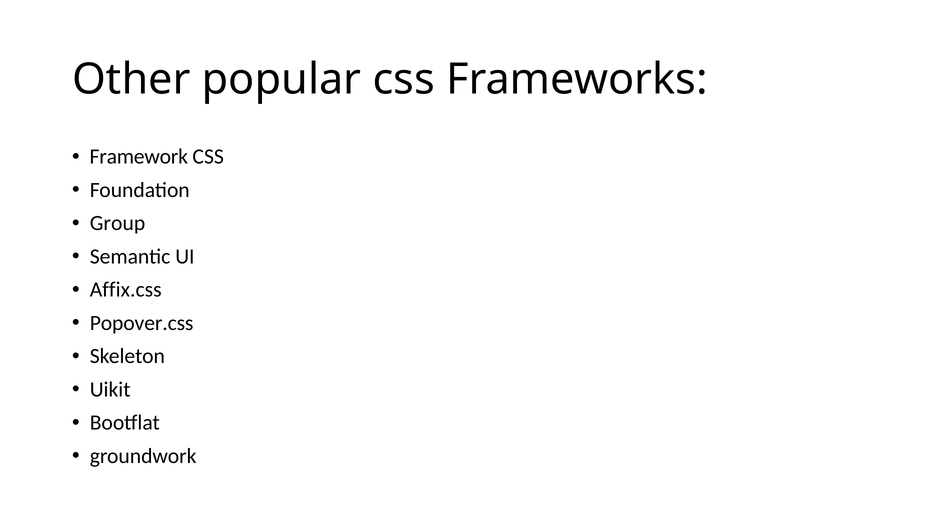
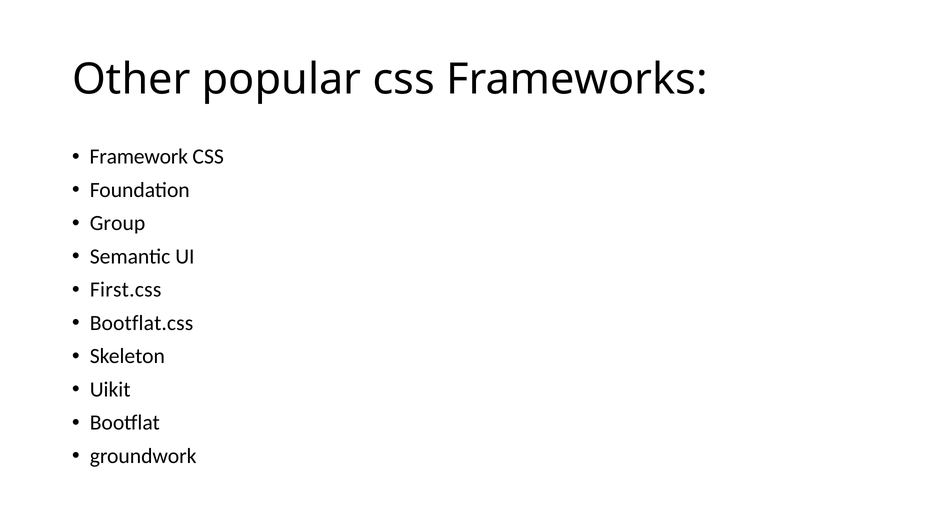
Affix.css: Affix.css -> First.css (126, 290)
Popover.css: Popover.css -> Bootflat.css (142, 323)
